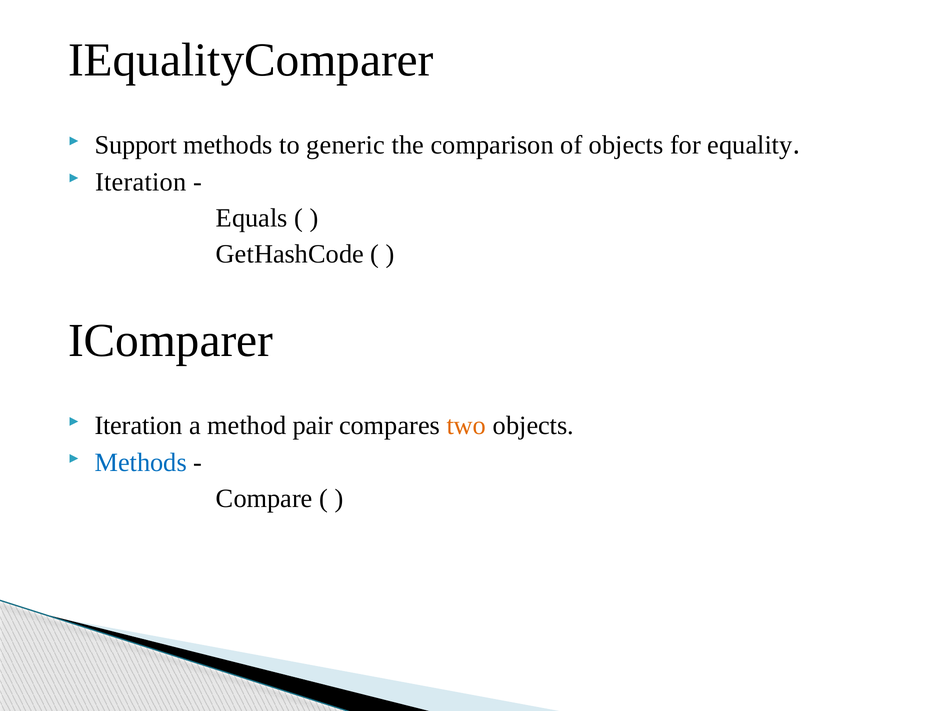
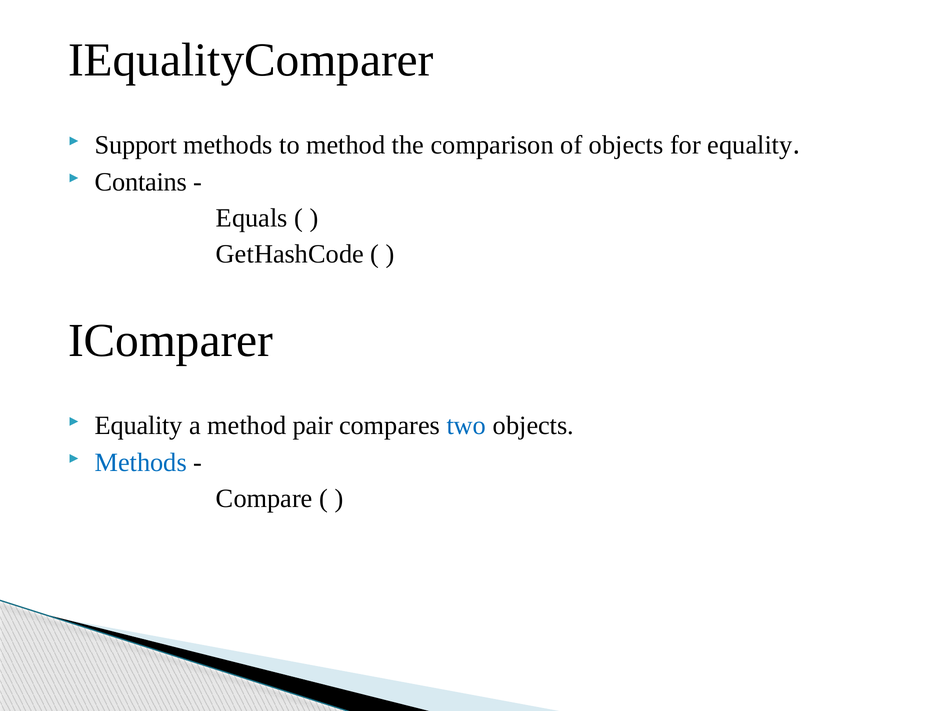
to generic: generic -> method (346, 145)
Iteration: Iteration -> Contains (141, 182)
Iteration: Iteration -> Equality (139, 426)
two colour: orange -> blue (466, 426)
